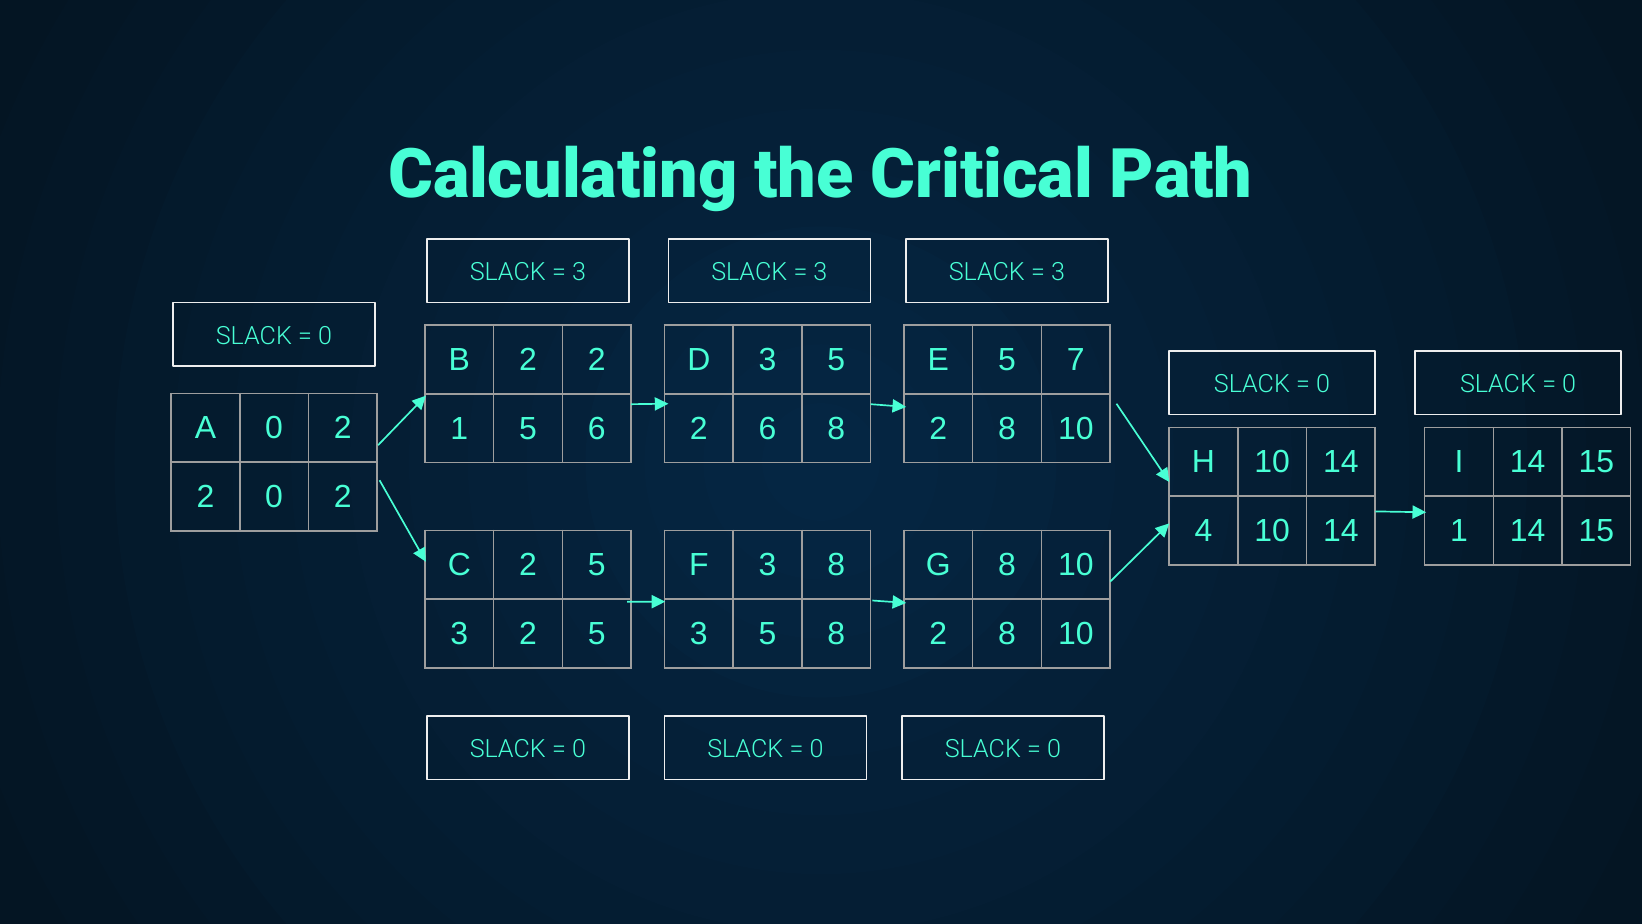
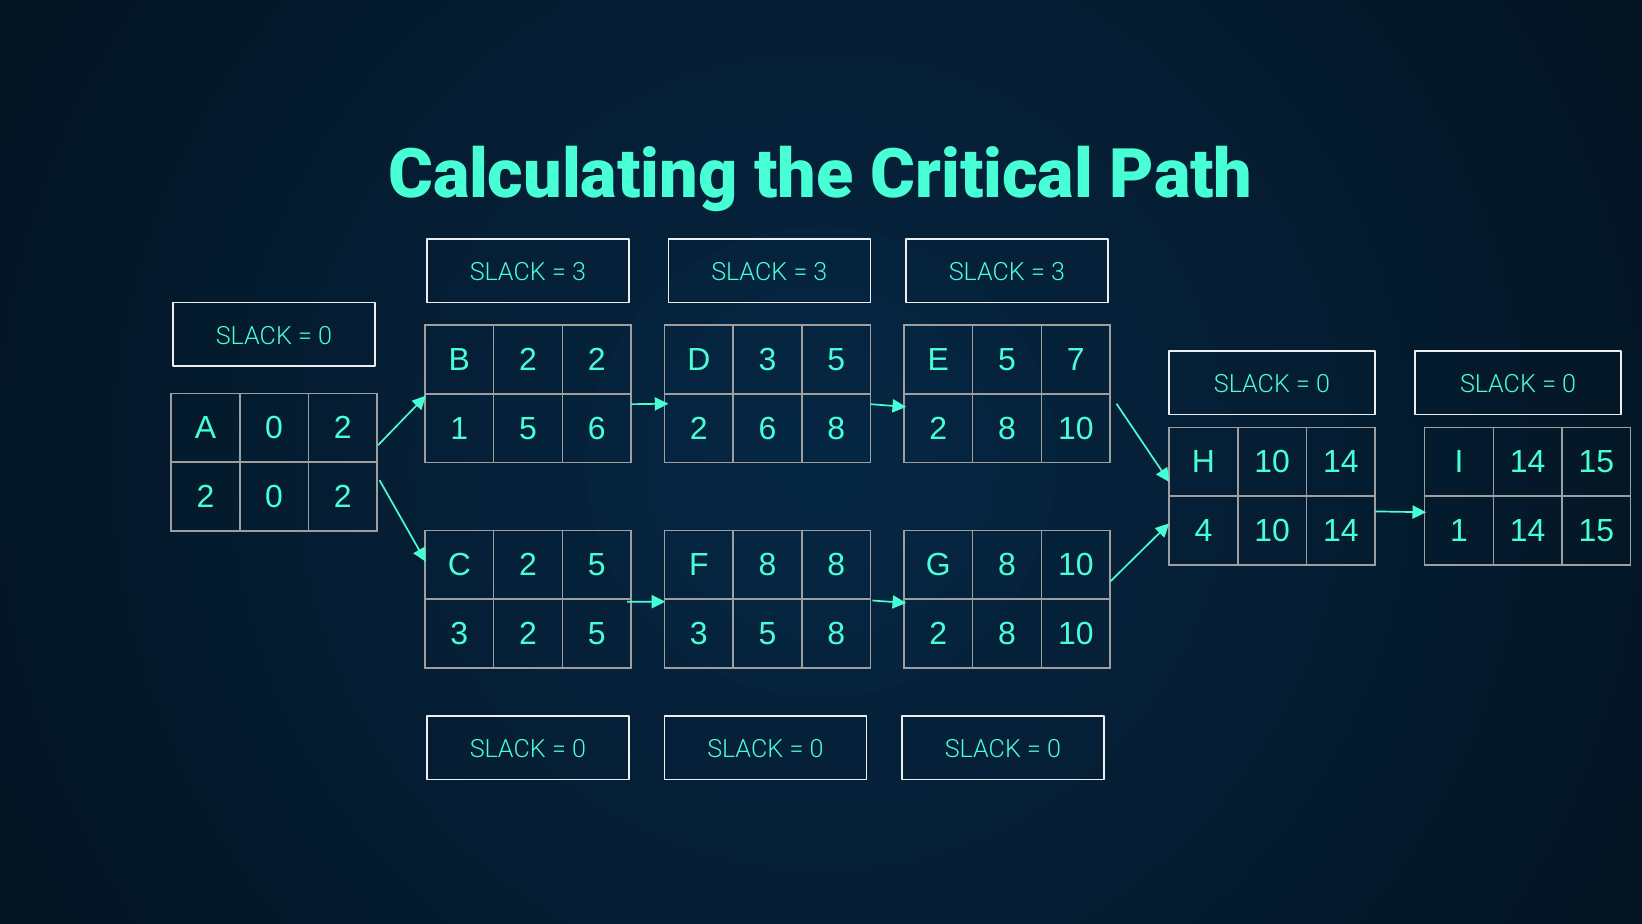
F 3: 3 -> 8 (767, 565)
